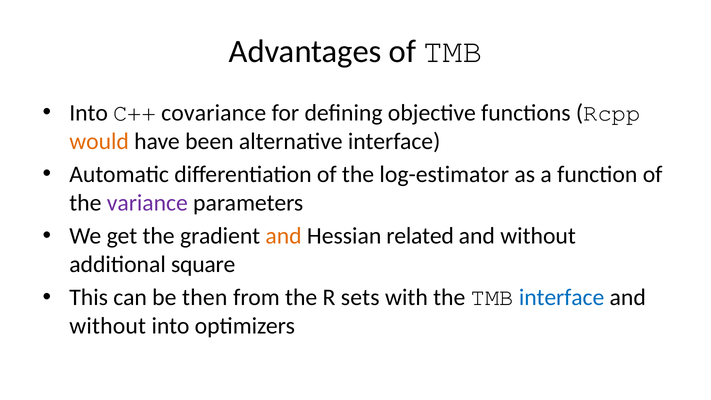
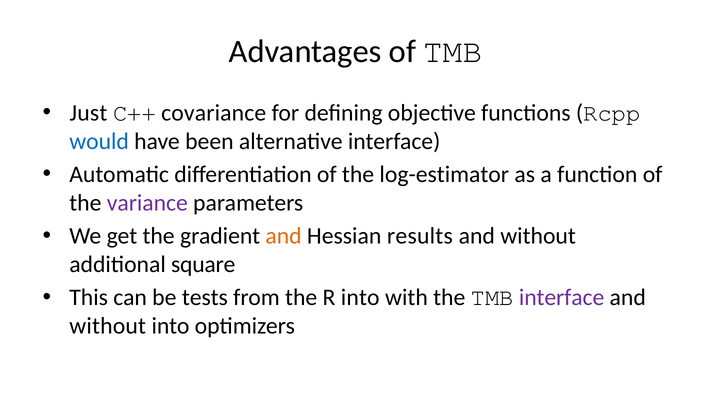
Into: Into -> Just (88, 113)
would colour: orange -> blue (99, 141)
related: related -> results (420, 236)
then: then -> tests (205, 298)
R sets: sets -> into (360, 298)
interface colour: blue -> purple (562, 298)
